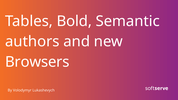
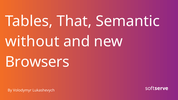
Bold: Bold -> That (74, 21)
authors: authors -> without (32, 42)
